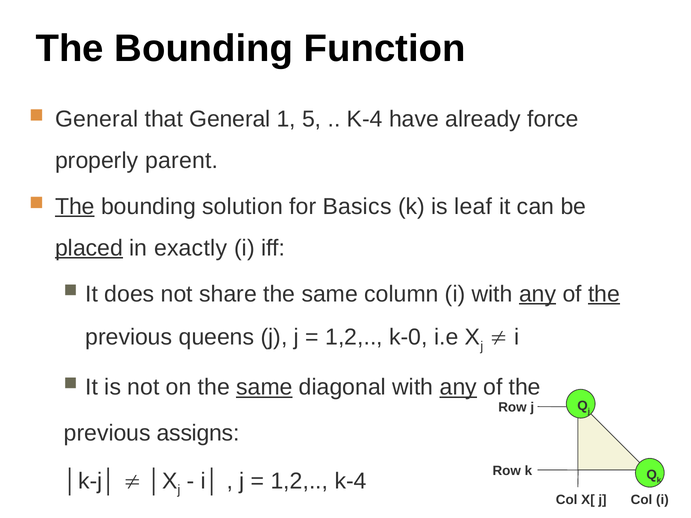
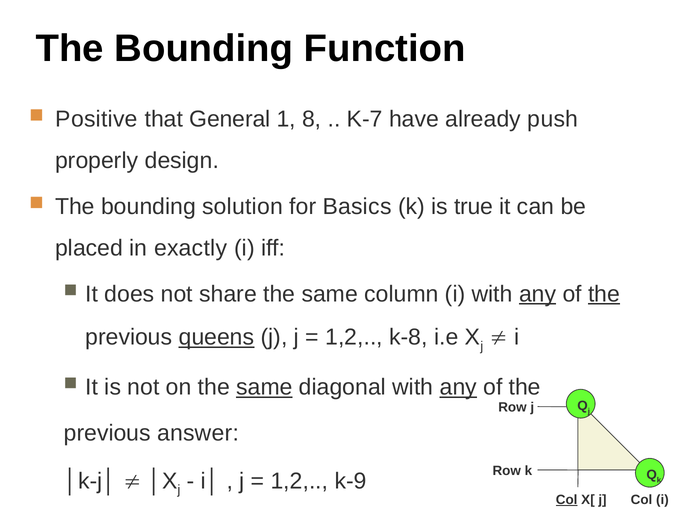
General: General -> Positive (97, 119)
5: 5 -> 8 (312, 119)
K-4: K-4 -> K-7 (365, 119)
force: force -> push (553, 119)
parent: parent -> design (182, 161)
The underline: present -> none (75, 207)
leaf: leaf -> true (474, 207)
placed underline: present -> none (89, 248)
queens underline: none -> present (217, 337)
k-0: k-0 -> k-8 (408, 337)
assigns: assigns -> answer (198, 433)
1,2 k-4: k-4 -> k-9 (351, 481)
Col underline: none -> present (567, 500)
